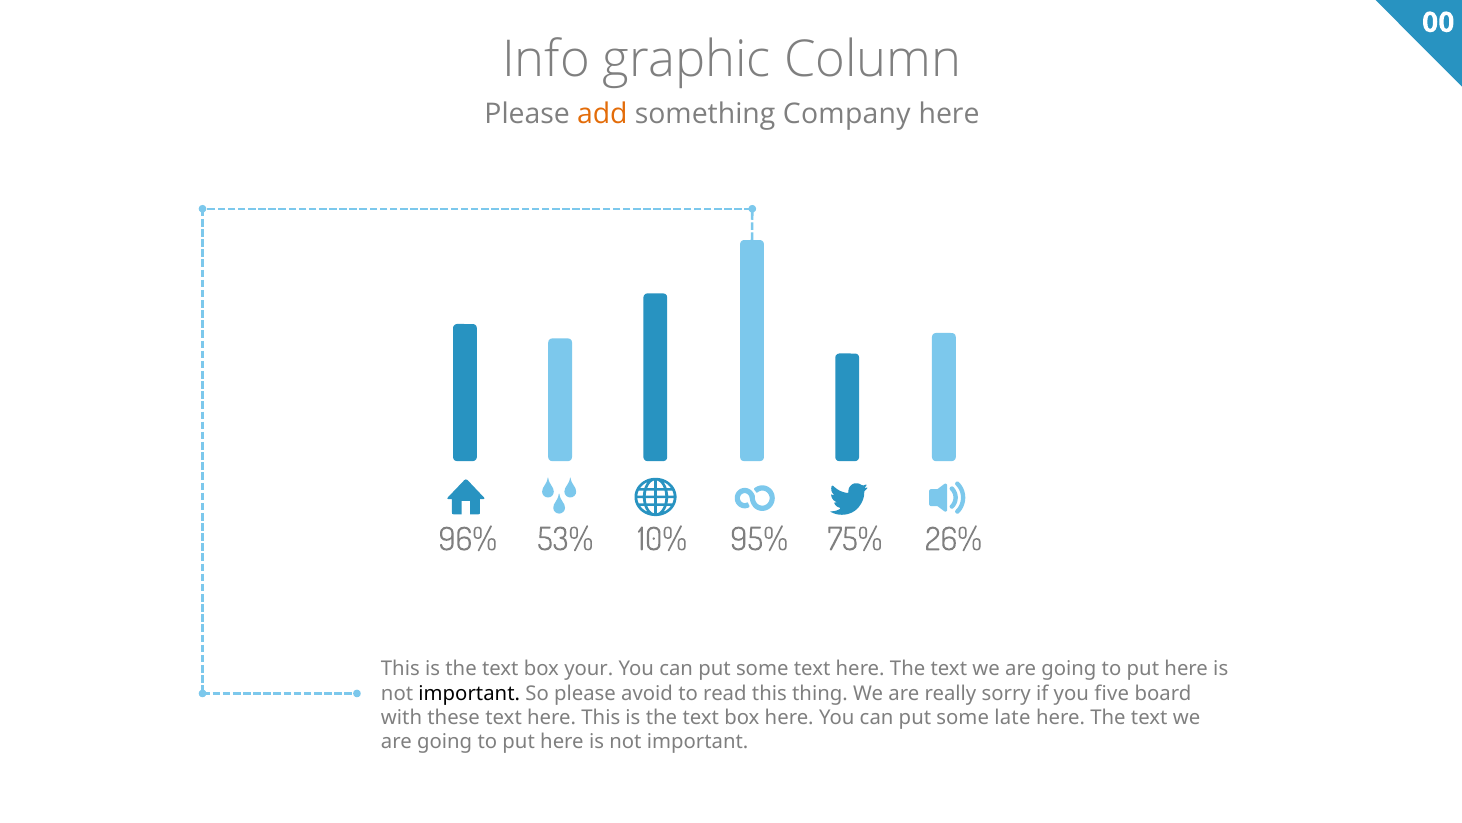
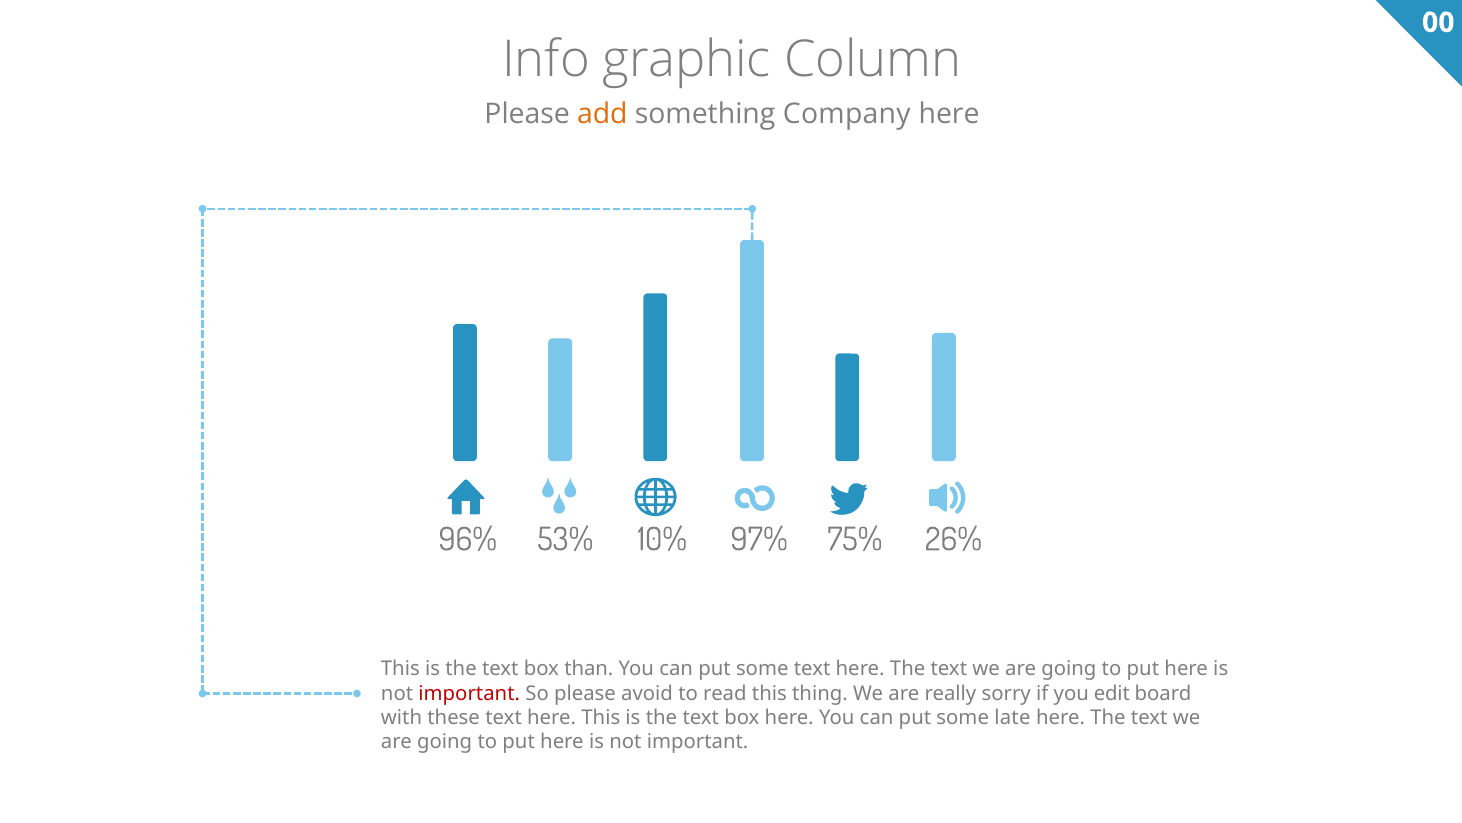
95%: 95% -> 97% (759, 539)
your: your -> than (589, 669)
important colour: black -> red (469, 693)
five: five -> edit (1112, 693)
